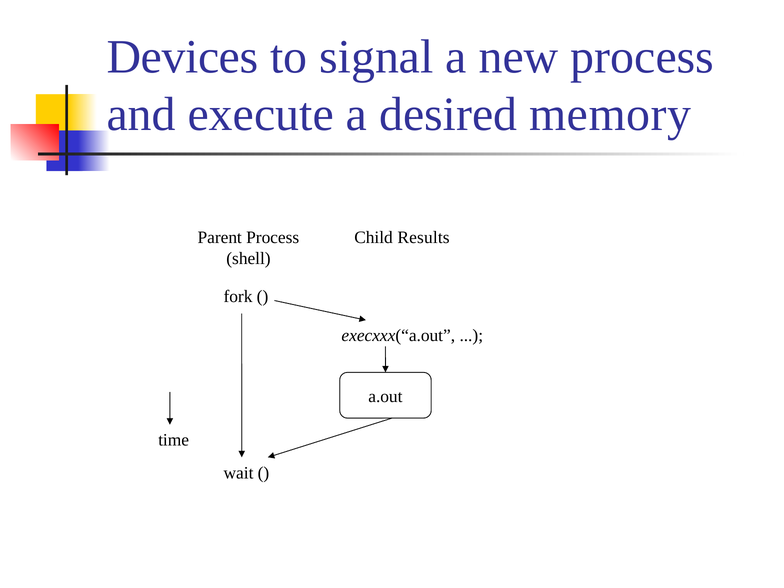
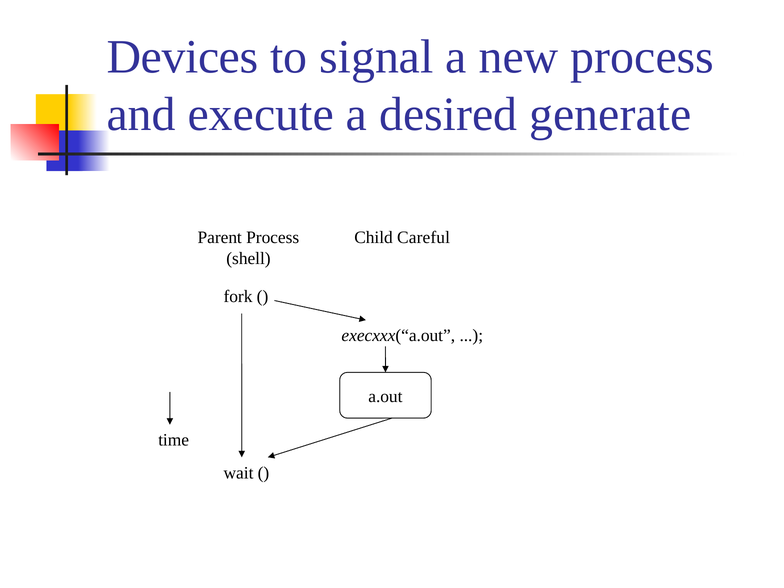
memory: memory -> generate (610, 114)
Results: Results -> Careful (424, 238)
